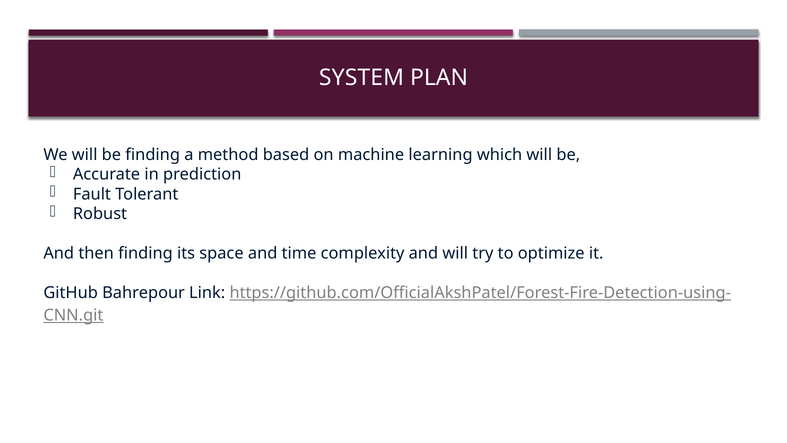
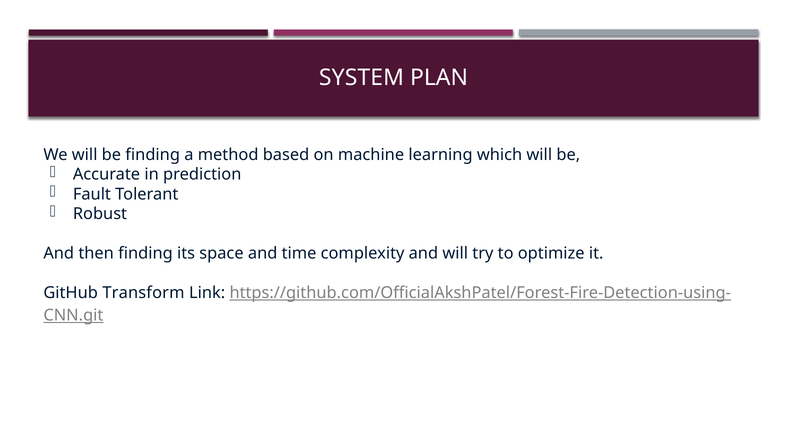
Bahrepour: Bahrepour -> Transform (143, 292)
